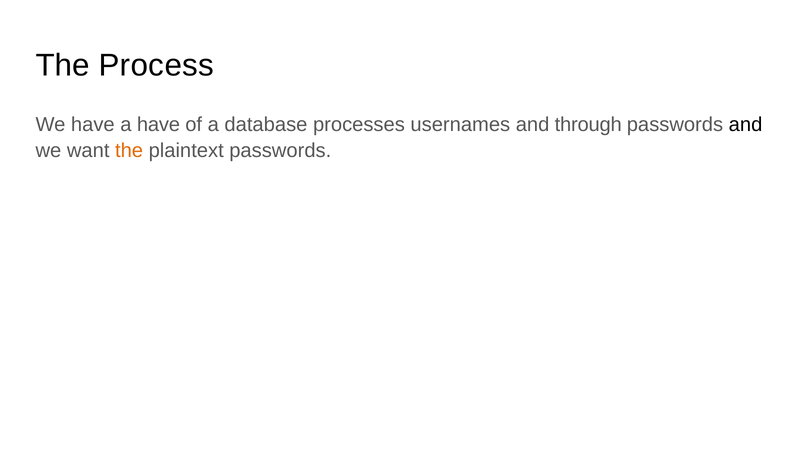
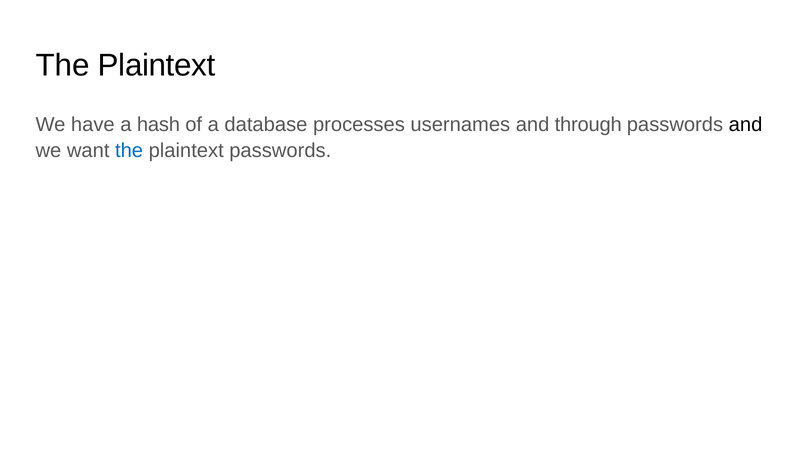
Process: Process -> Plaintext (157, 65)
a have: have -> hash (159, 125)
the colour: orange -> blue (129, 151)
